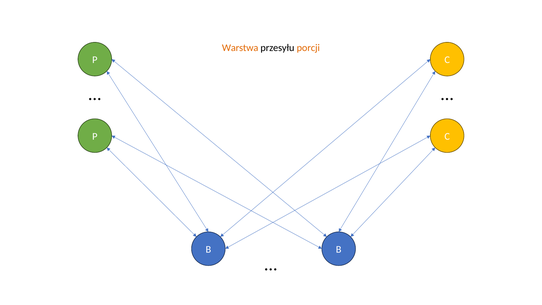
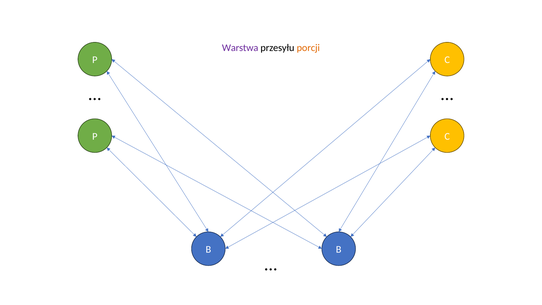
Warstwa colour: orange -> purple (240, 48)
